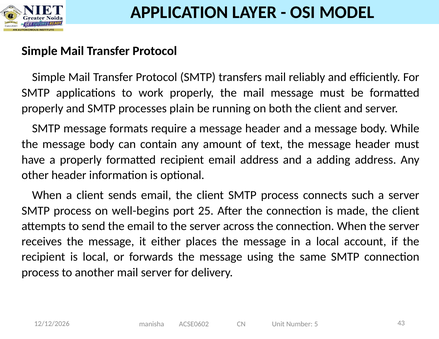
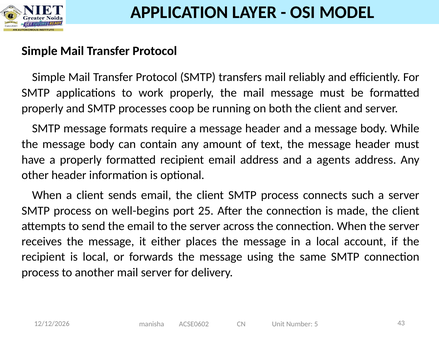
plain: plain -> coop (182, 108)
adding: adding -> agents (333, 160)
